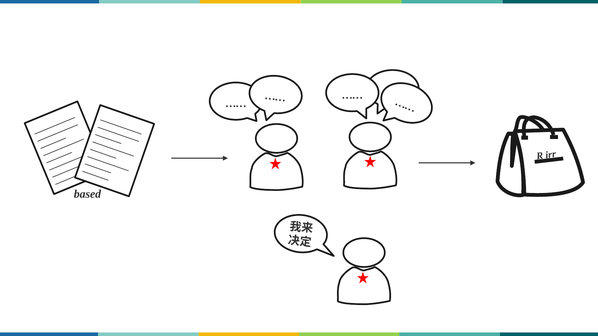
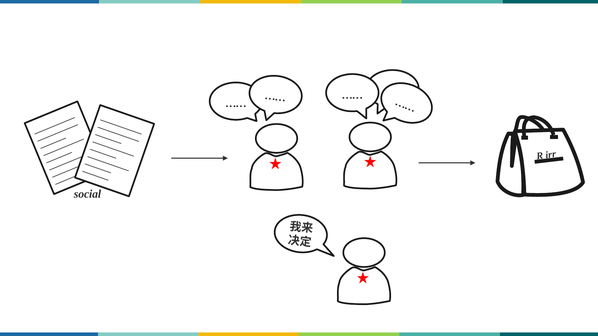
based: based -> social (88, 194)
